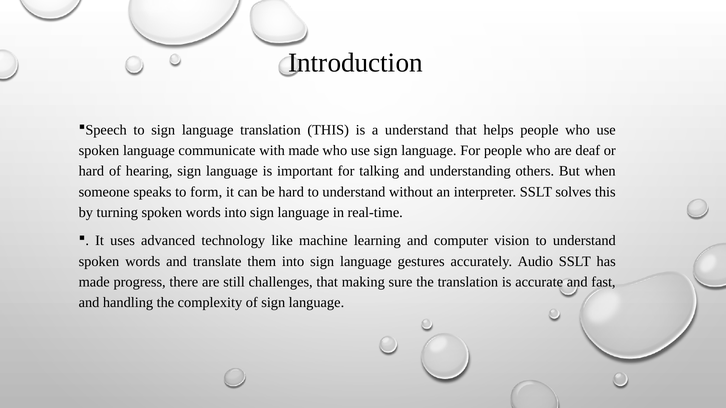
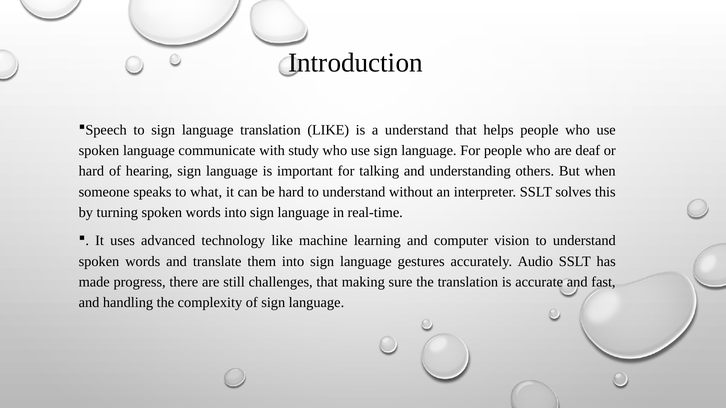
translation THIS: THIS -> LIKE (328, 130)
with made: made -> study (304, 151)
form: form -> what (206, 192)
